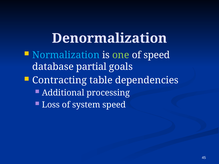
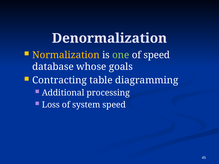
Normalization colour: light blue -> yellow (66, 55)
partial: partial -> whose (91, 67)
dependencies: dependencies -> diagramming (147, 80)
